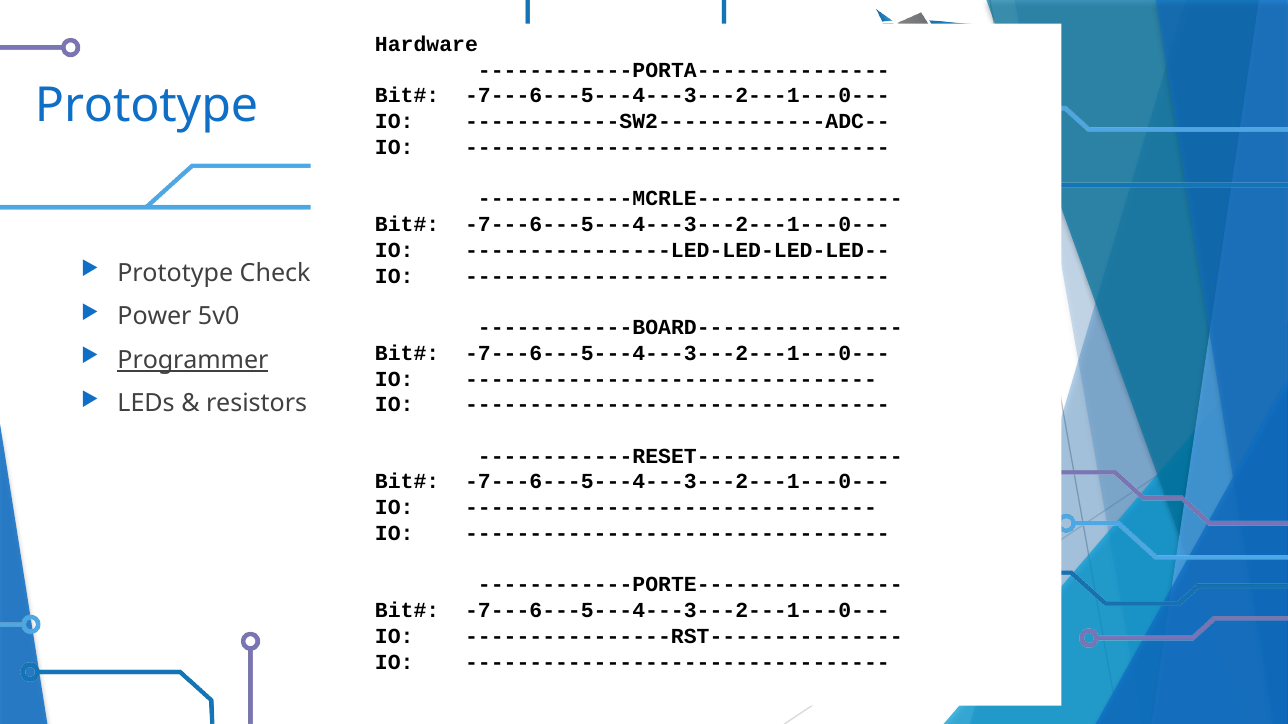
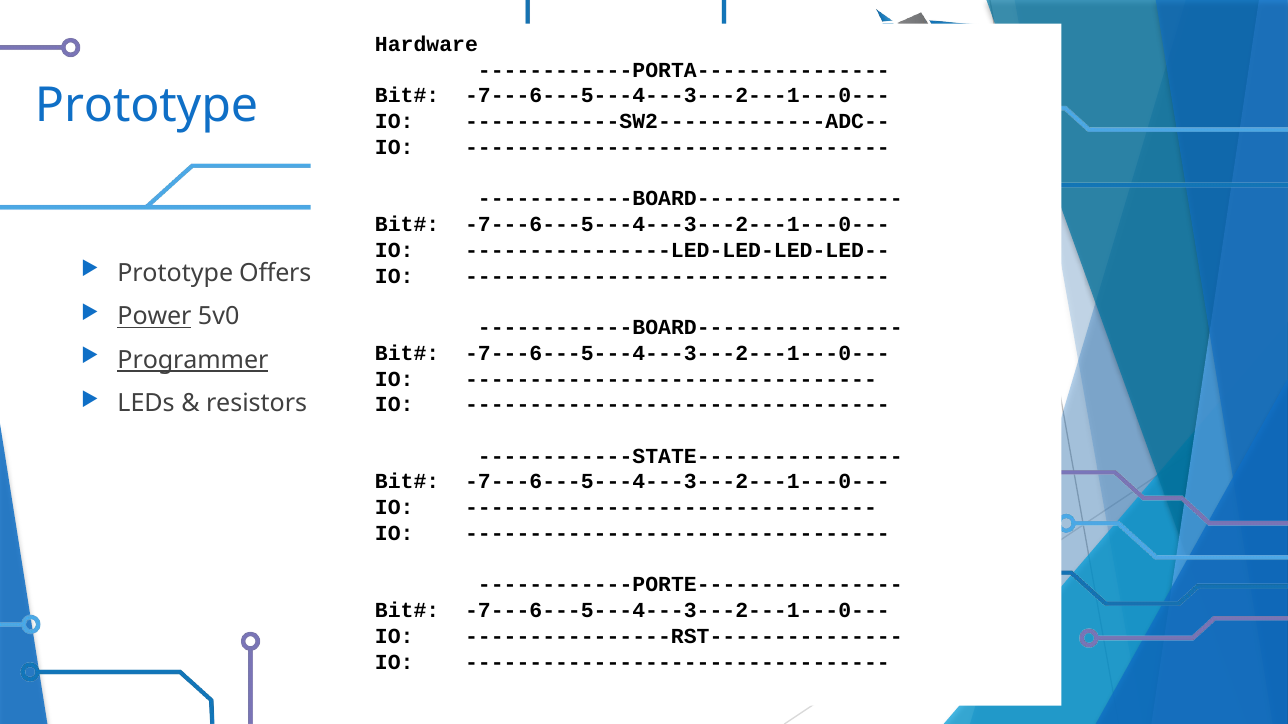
------------MCRLE----------------: ------------MCRLE---------------- -> ------------BOARD---------------- (690, 199)
Check: Check -> Offers (275, 273)
Power underline: none -> present (155, 317)
------------RESET----------------: ------------RESET---------------- -> ------------STATE---------------- (690, 456)
